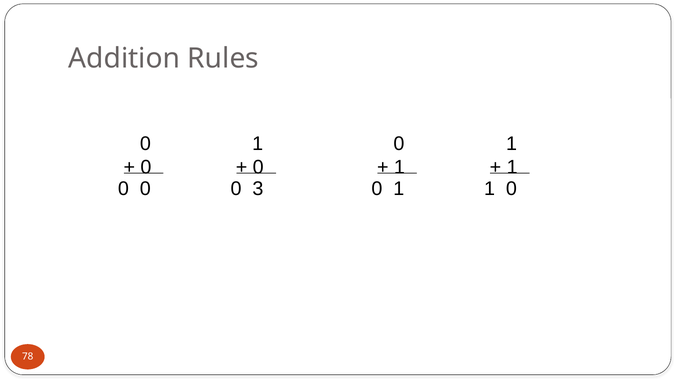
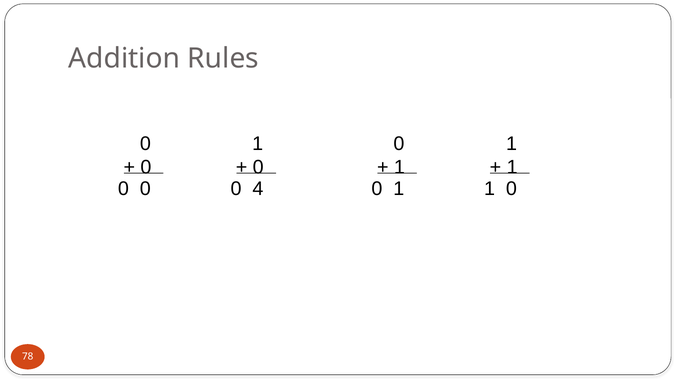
3: 3 -> 4 (258, 189)
